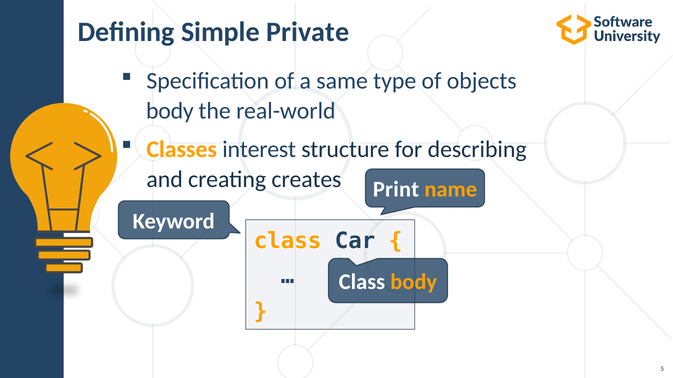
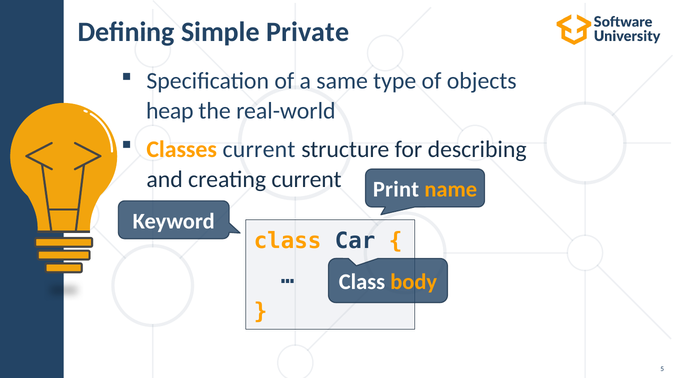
body: body -> heap (170, 111)
Classes interest: interest -> current (259, 150)
creating creates: creates -> current (306, 180)
